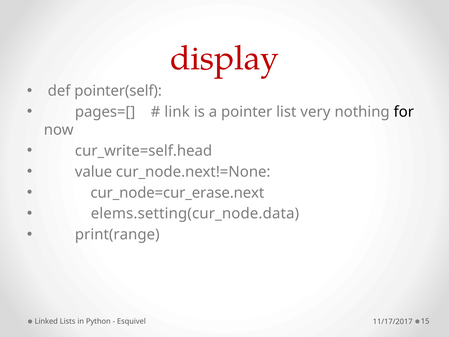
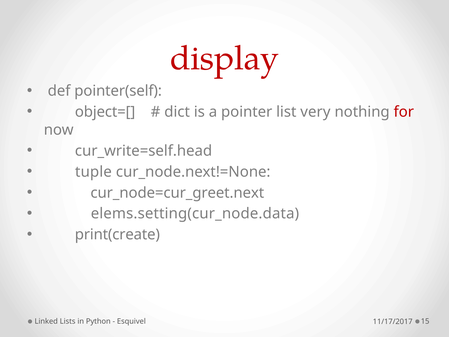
pages=[: pages=[ -> object=[ (105, 112)
link: link -> dict (177, 112)
for colour: black -> red (404, 112)
value: value -> tuple (93, 172)
cur_node=cur_erase.next: cur_node=cur_erase.next -> cur_node=cur_greet.next (177, 193)
print(range: print(range -> print(create (117, 234)
